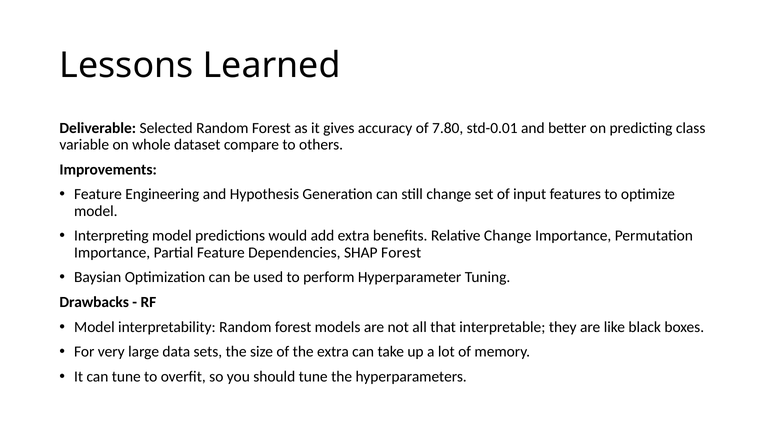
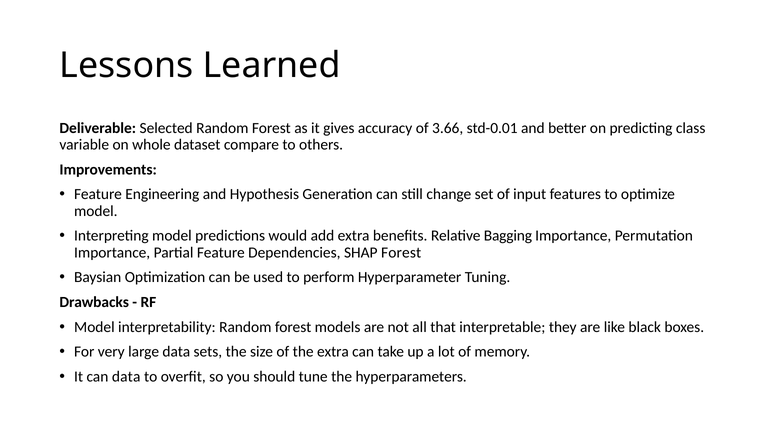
7.80: 7.80 -> 3.66 (448, 128)
Relative Change: Change -> Bagging (508, 236)
can tune: tune -> data (126, 376)
